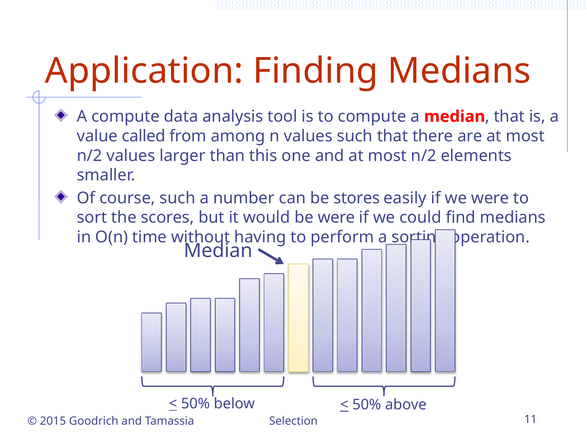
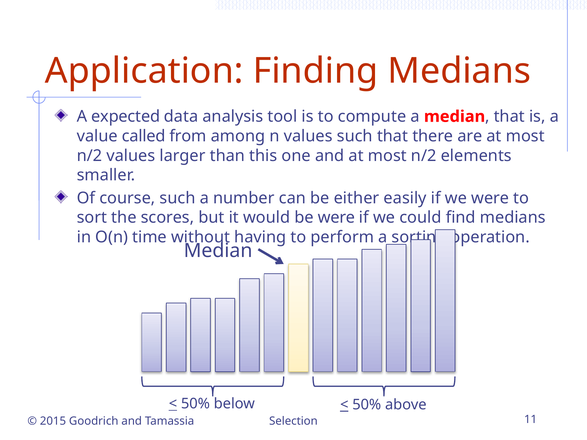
A compute: compute -> expected (126, 117)
stores: stores -> either (357, 198)
